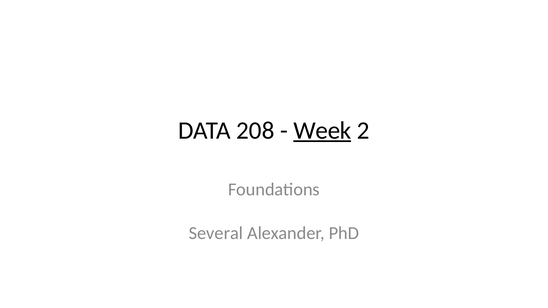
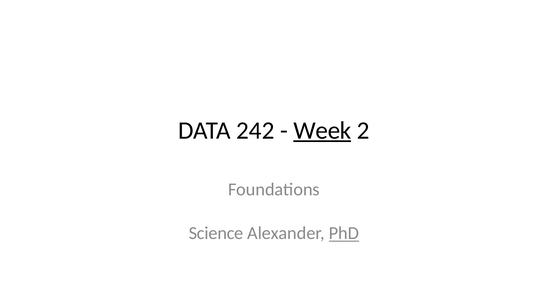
208: 208 -> 242 (255, 131)
Several: Several -> Science (216, 233)
PhD underline: none -> present (344, 233)
